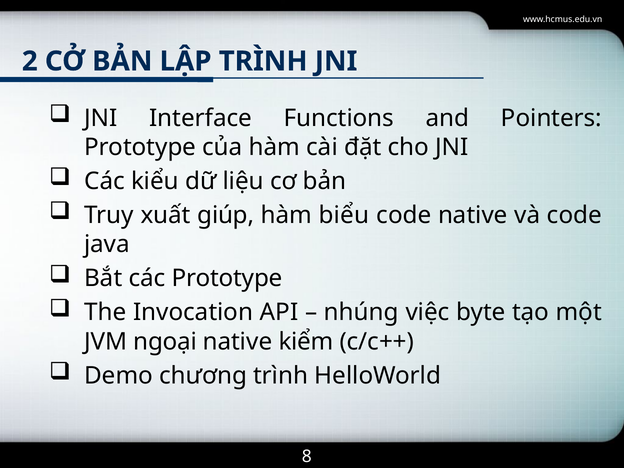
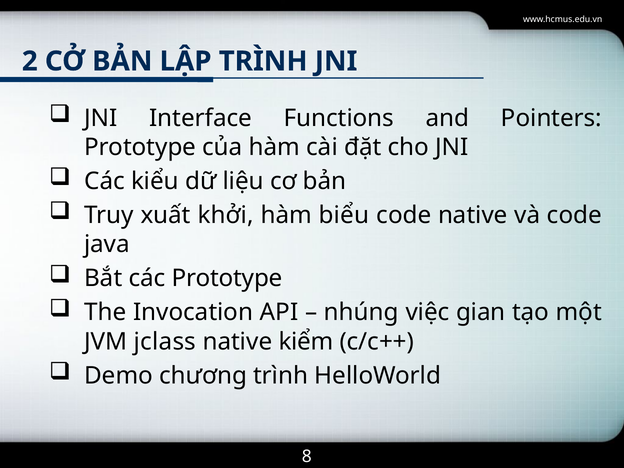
giúp: giúp -> khởi (226, 215)
byte: byte -> gian (481, 312)
ngoại: ngoại -> jclass (165, 342)
